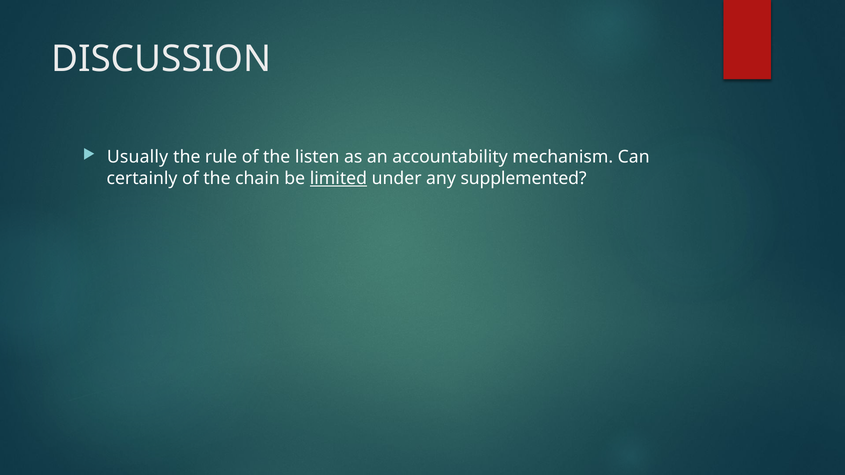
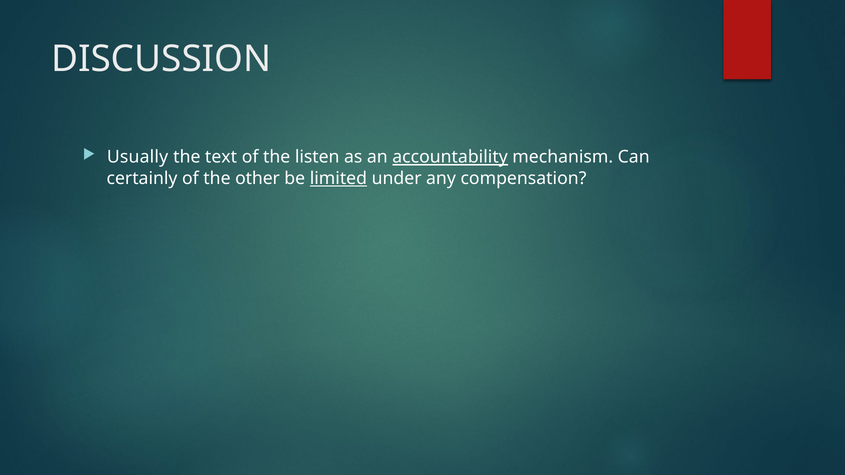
rule: rule -> text (221, 157)
accountability underline: none -> present (450, 157)
chain: chain -> other (258, 178)
supplemented: supplemented -> compensation (523, 178)
